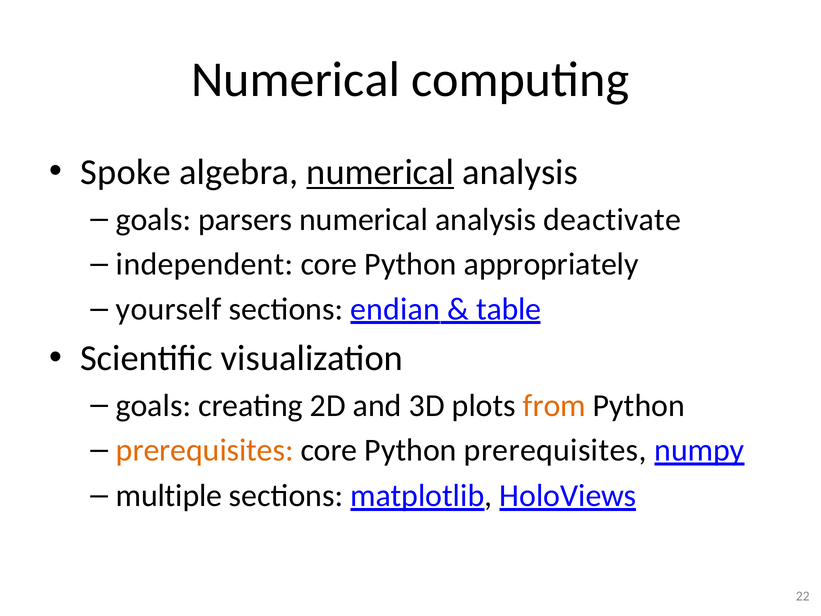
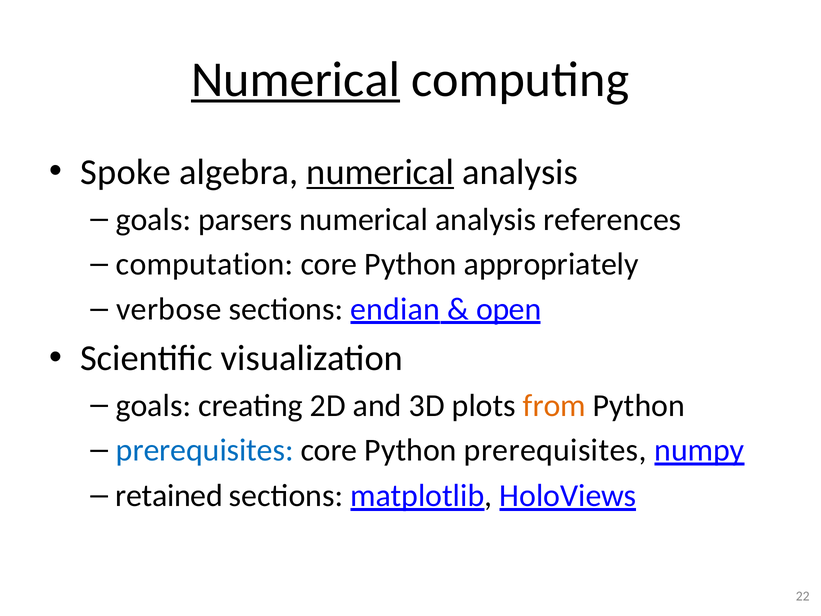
Numerical underline: none -> present (296, 79)
deactivate: deactivate -> references (612, 219)
independent: independent -> computation (205, 264)
yourself: yourself -> verbose (169, 309)
table: table -> open (509, 309)
prerequisites colour: orange -> blue (205, 450)
multiple: multiple -> retained (169, 496)
